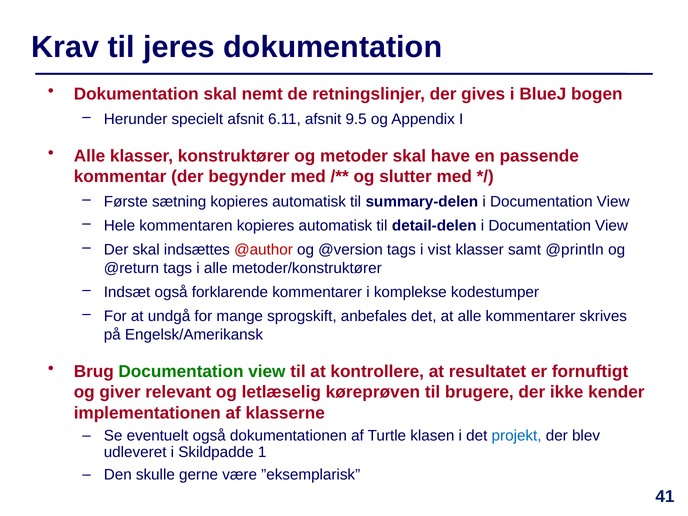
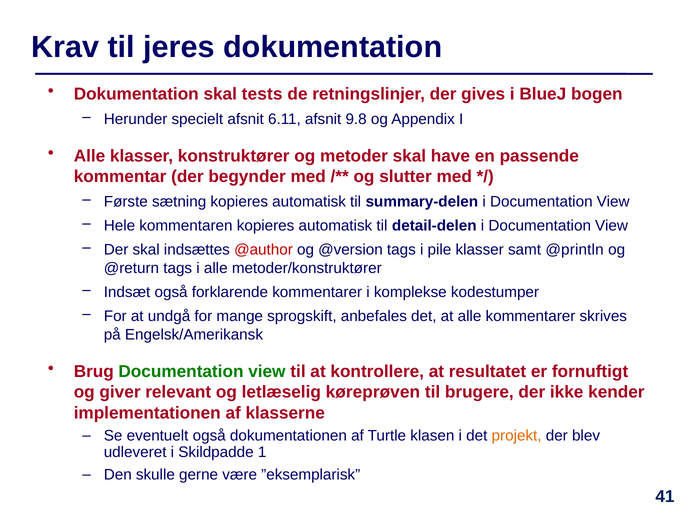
nemt: nemt -> tests (262, 94)
9.5: 9.5 -> 9.8 (356, 119)
vist: vist -> pile (439, 250)
projekt colour: blue -> orange (517, 436)
